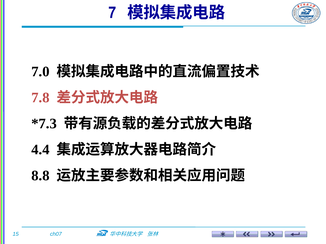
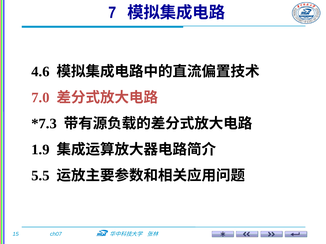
7.0: 7.0 -> 4.6 (40, 72)
7.8: 7.8 -> 7.0 (40, 98)
4.4: 4.4 -> 1.9 (40, 150)
8.8: 8.8 -> 5.5 (40, 176)
